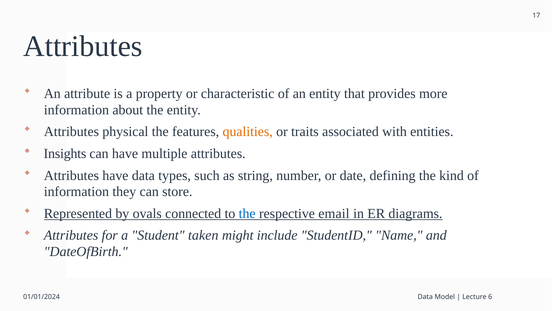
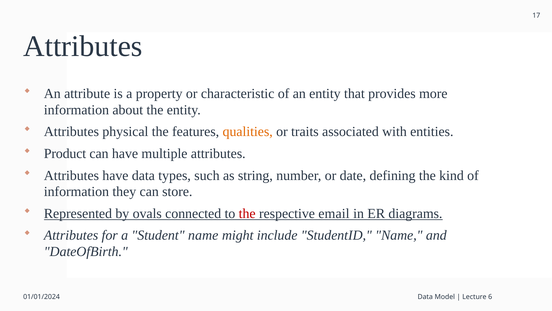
Insights: Insights -> Product (65, 153)
the colour: blue -> red (247, 213)
Student taken: taken -> name (203, 235)
